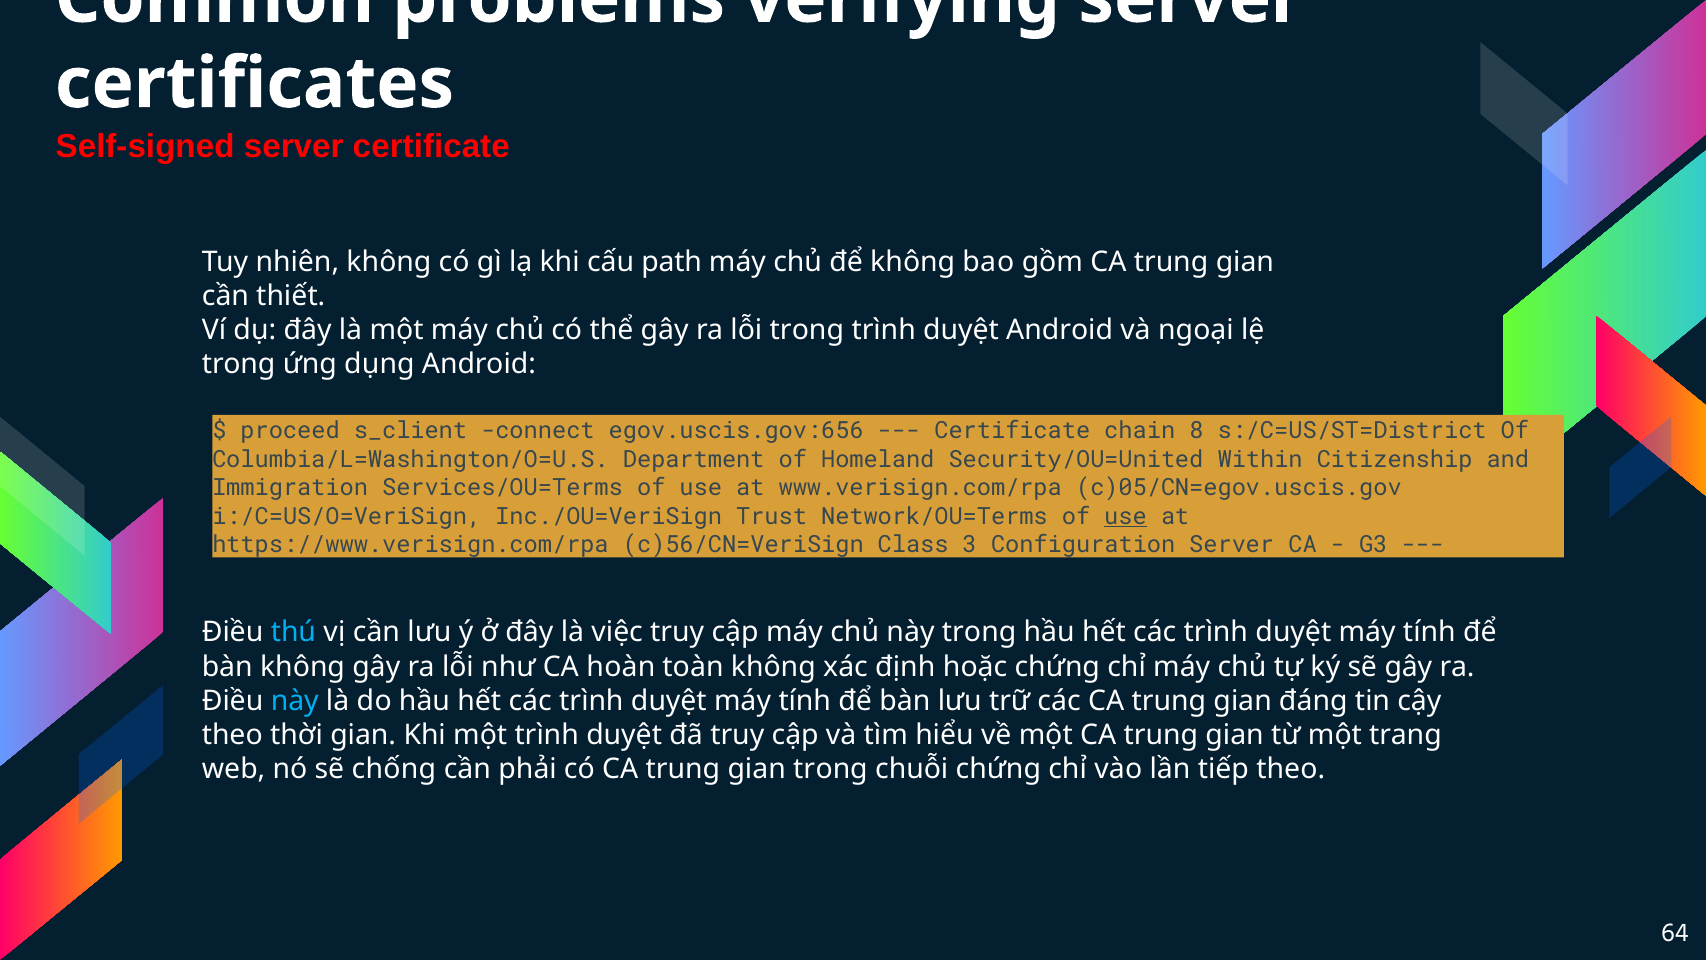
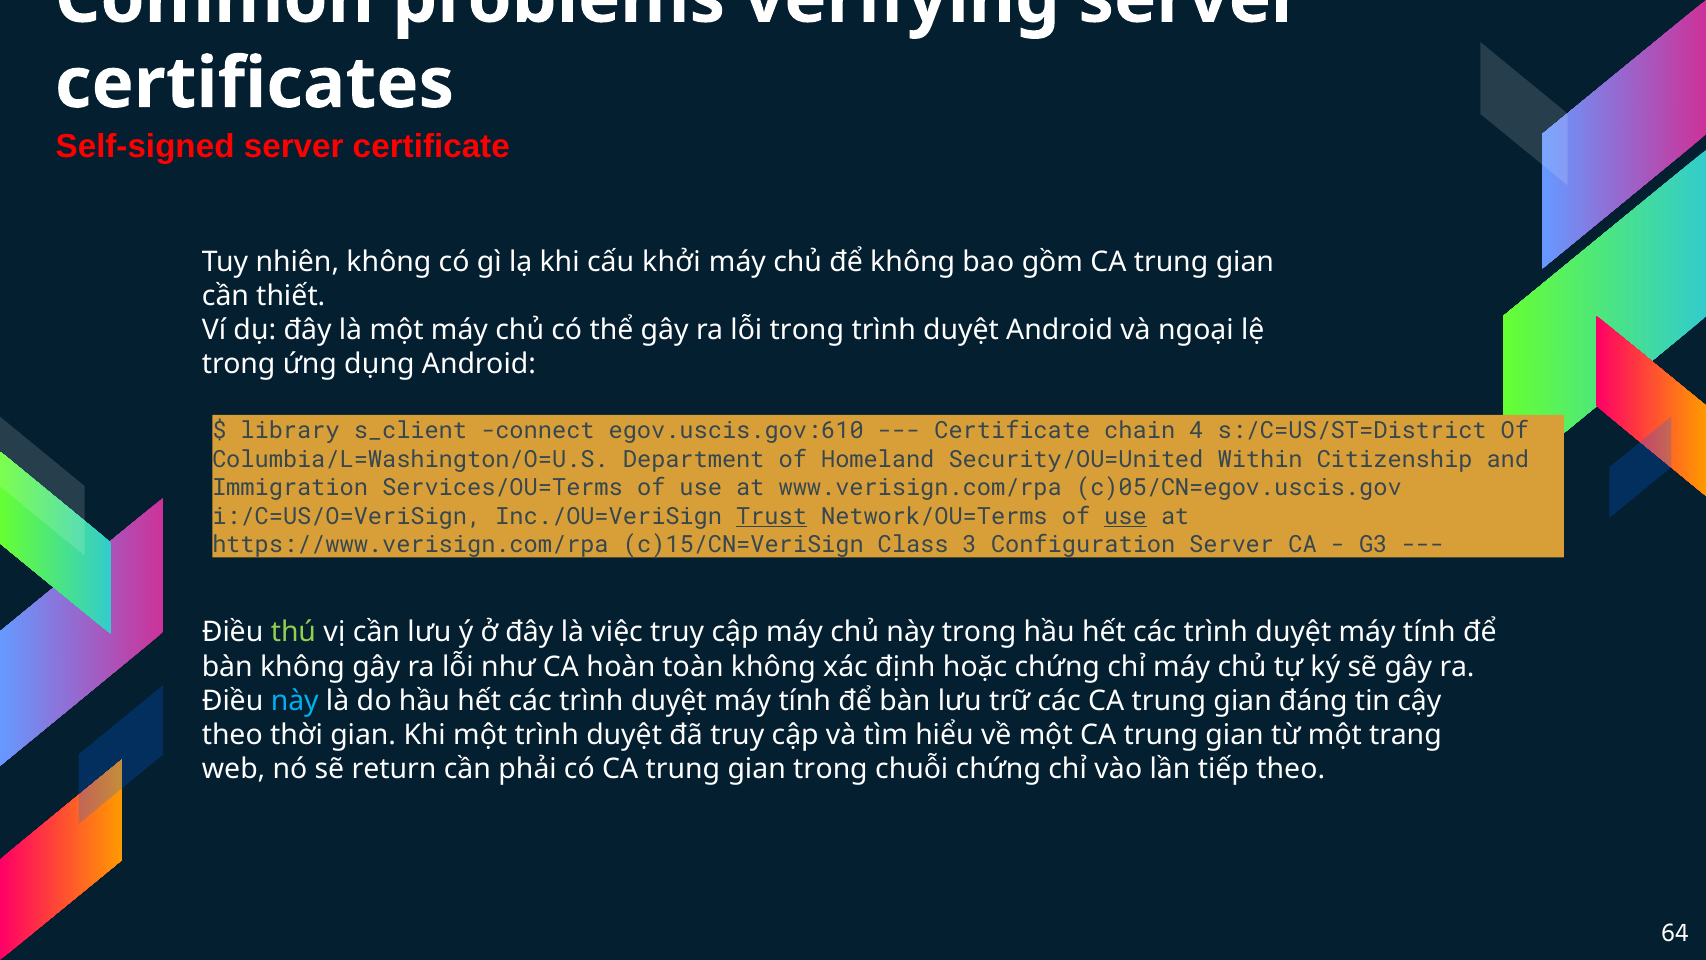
path: path -> khởi (671, 262)
proceed: proceed -> library (290, 431)
egov.uscis.gov:656: egov.uscis.gov:656 -> egov.uscis.gov:610 (736, 431)
8: 8 -> 4 (1196, 431)
Trust underline: none -> present (772, 516)
c)56/CN=VeriSign: c)56/CN=VeriSign -> c)15/CN=VeriSign (743, 545)
thú colour: light blue -> light green (293, 632)
chống: chống -> return (394, 769)
